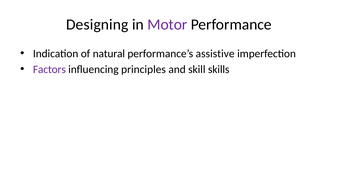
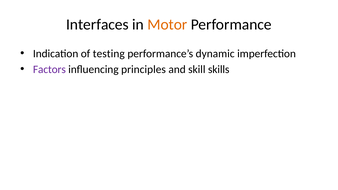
Designing: Designing -> Interfaces (97, 25)
Motor colour: purple -> orange (167, 25)
natural: natural -> testing (109, 54)
assistive: assistive -> dynamic (215, 54)
